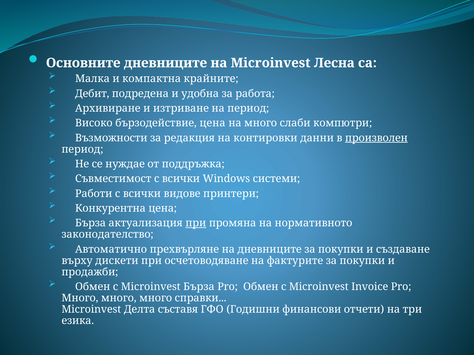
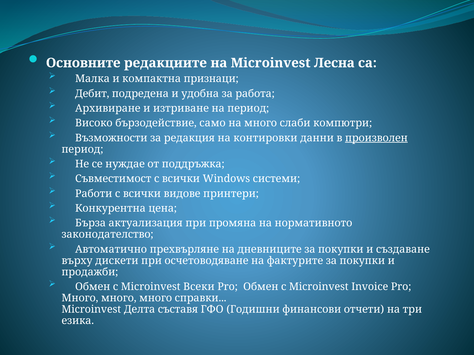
Основните дневниците: дневниците -> редакциите (165, 63)
крайните: крайните -> признаци (211, 79)
бързодействие цена: цена -> само (213, 123)
при underline: present -> none (196, 223)
Microinvest Бърза: Бърза -> Всеки (199, 287)
